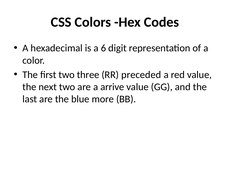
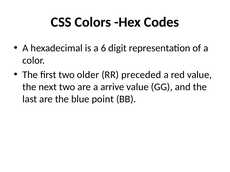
three: three -> older (88, 75)
more: more -> point (103, 99)
